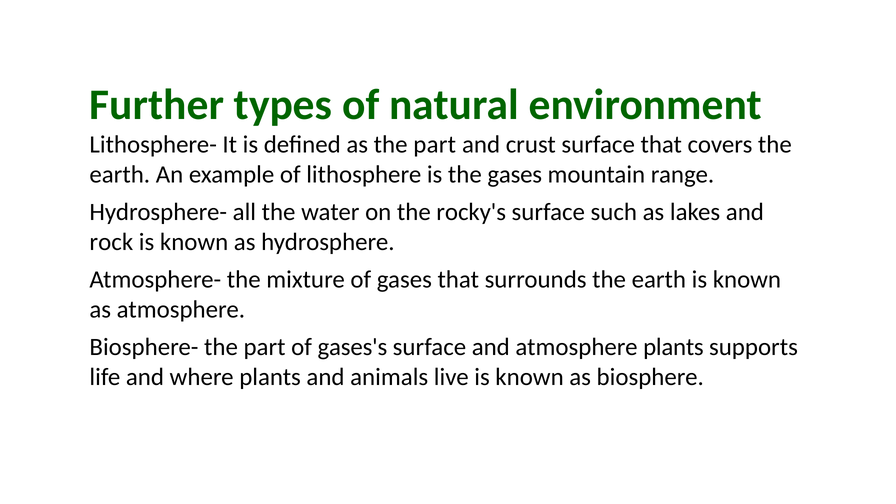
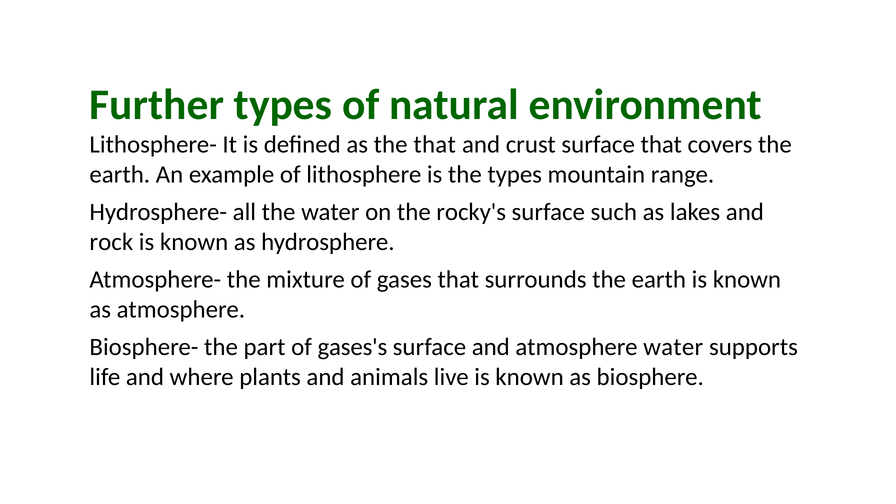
as the part: part -> that (435, 144)
the gases: gases -> types (515, 174)
atmosphere plants: plants -> water (673, 347)
